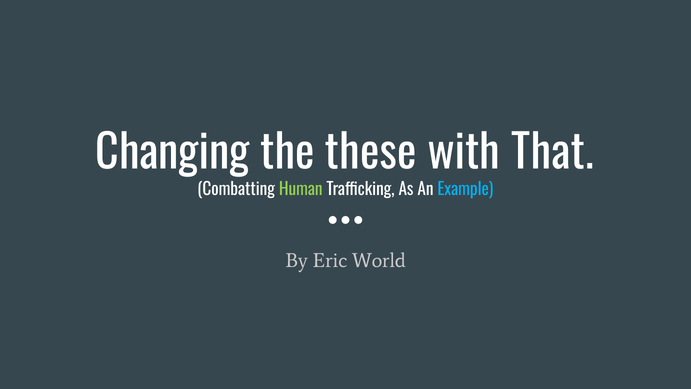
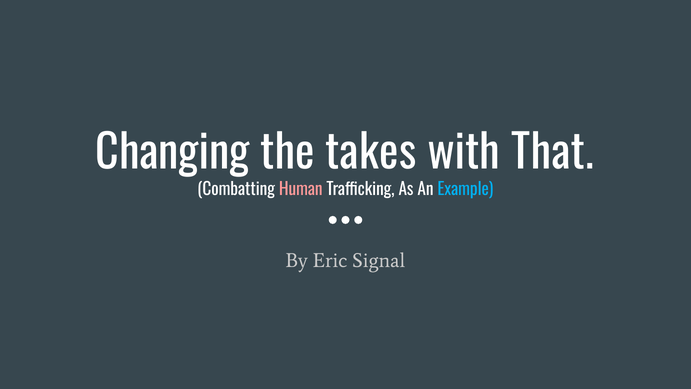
these: these -> takes (371, 154)
Human colour: light green -> pink (301, 190)
World: World -> Signal (379, 260)
